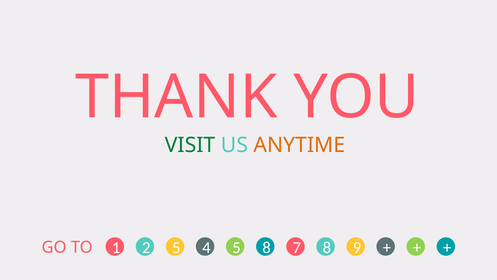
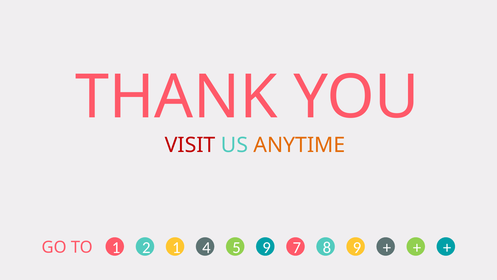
VISIT colour: green -> red (190, 145)
2 5: 5 -> 1 (176, 247)
5 8: 8 -> 9 (267, 247)
